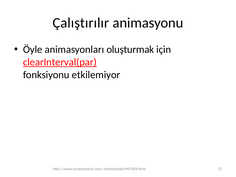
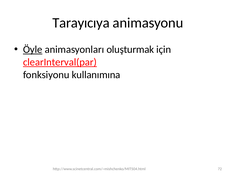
Çalıştırılır: Çalıştırılır -> Tarayıcıya (81, 23)
Öyle underline: none -> present (33, 50)
etkilemiyor: etkilemiyor -> kullanımına (96, 75)
